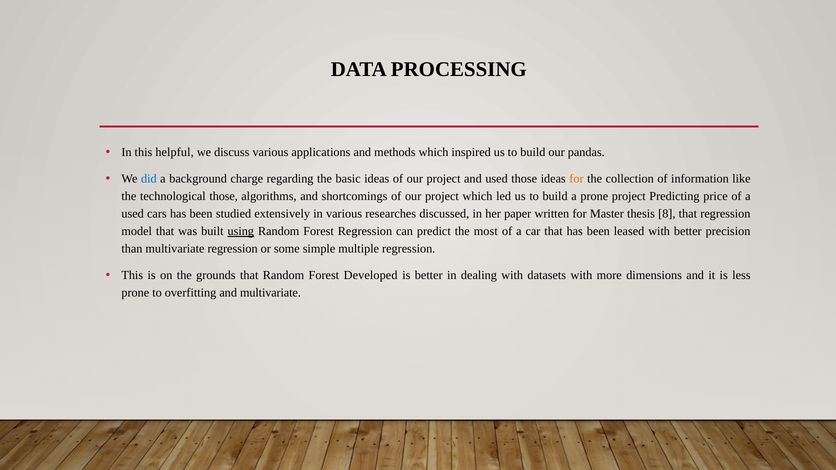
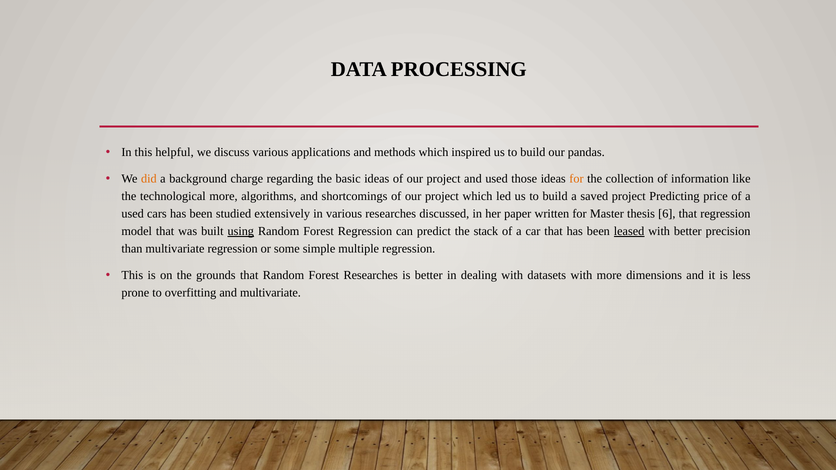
did colour: blue -> orange (149, 179)
technological those: those -> more (224, 196)
a prone: prone -> saved (594, 196)
8: 8 -> 6 (667, 214)
most: most -> stack (486, 231)
leased underline: none -> present (629, 231)
Forest Developed: Developed -> Researches (371, 275)
